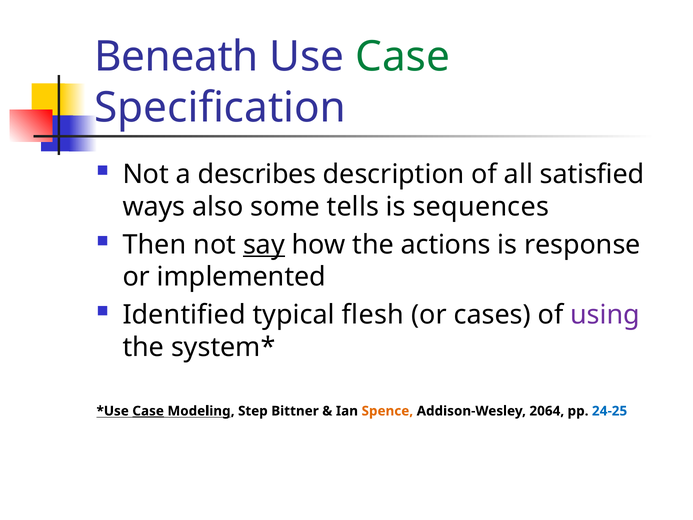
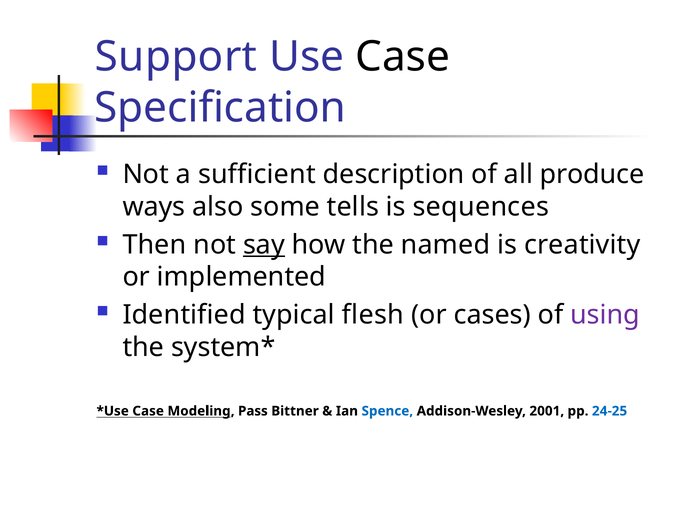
Beneath: Beneath -> Support (176, 57)
Case colour: green -> black (403, 57)
describes: describes -> sufficient (257, 174)
satisfied: satisfied -> produce (592, 174)
actions: actions -> named (446, 245)
response: response -> creativity (582, 245)
Case underline: present -> none (148, 411)
Step: Step -> Pass (253, 411)
Spence colour: orange -> blue (387, 411)
2064: 2064 -> 2001 (547, 411)
